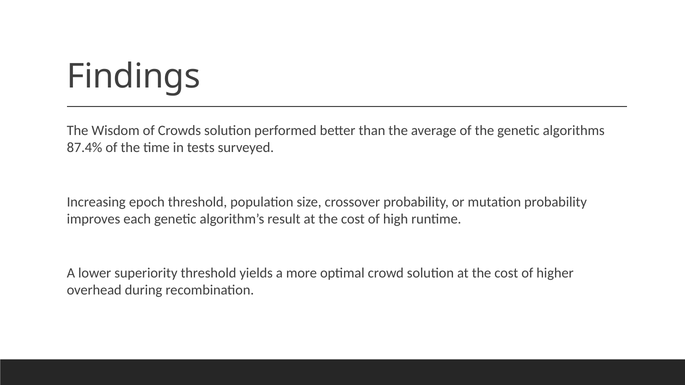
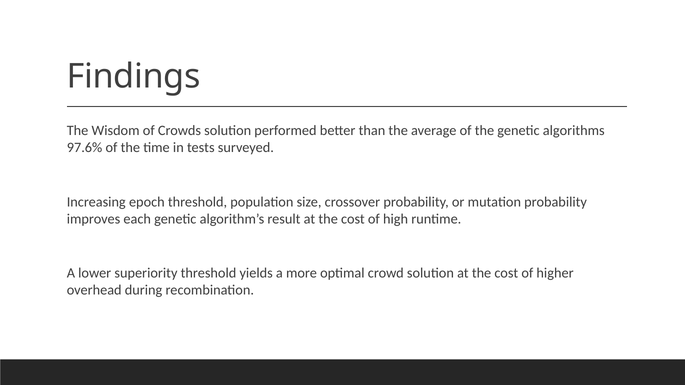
87.4%: 87.4% -> 97.6% (85, 148)
